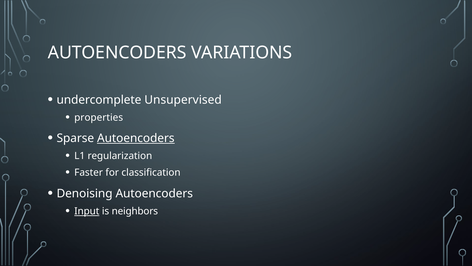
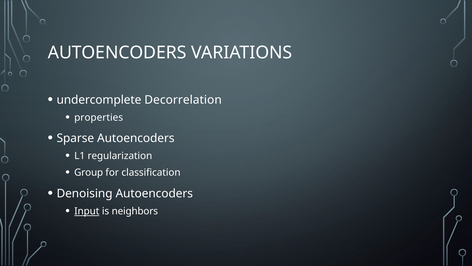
Unsupervised: Unsupervised -> Decorrelation (183, 100)
Autoencoders underline: present -> none (136, 138)
Faster: Faster -> Group (89, 172)
